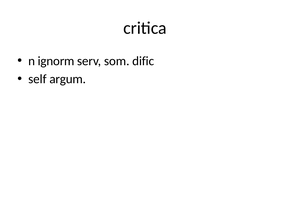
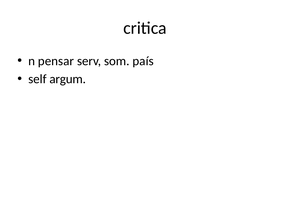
ignorm: ignorm -> pensar (56, 61)
dific: dific -> país (143, 61)
